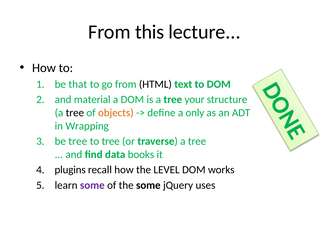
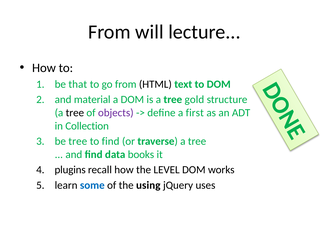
this: this -> will (149, 32)
your: your -> gold (194, 99)
objects colour: orange -> purple (116, 113)
only: only -> first (195, 113)
Wrapping: Wrapping -> Collection (87, 126)
to tree: tree -> find (111, 141)
some colour: purple -> blue (92, 185)
the some: some -> using (148, 185)
